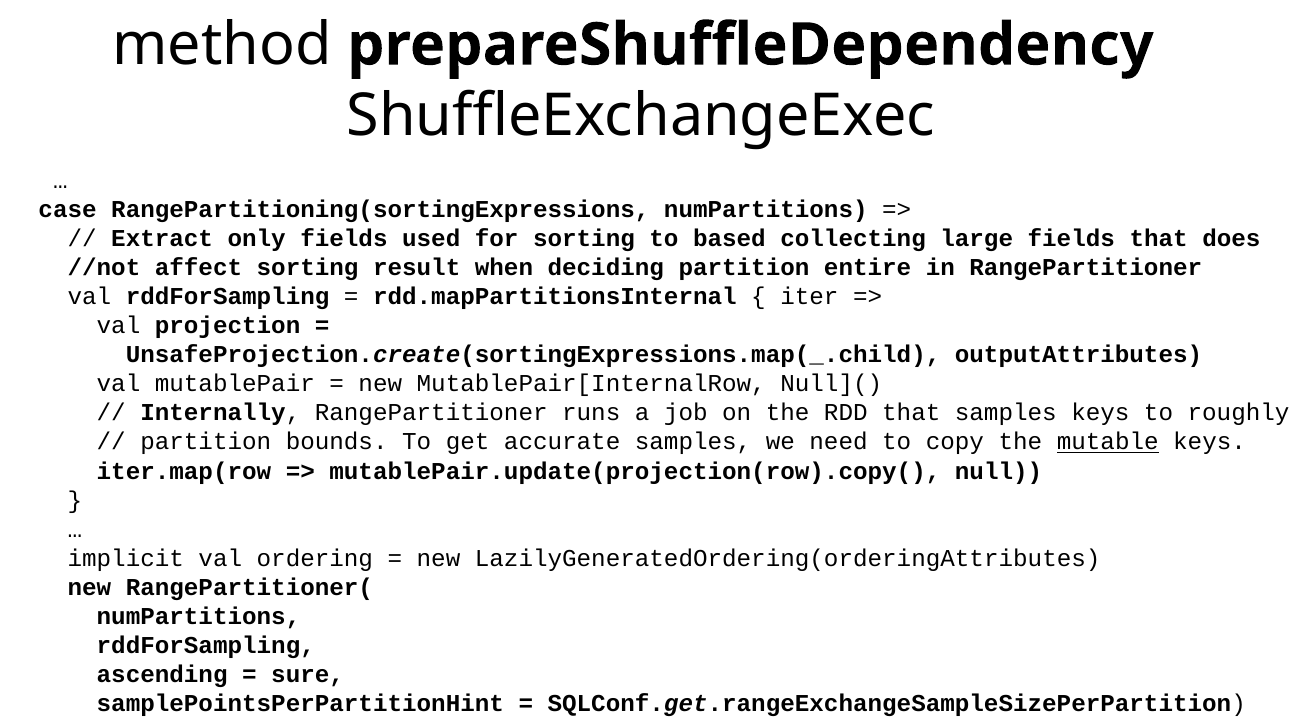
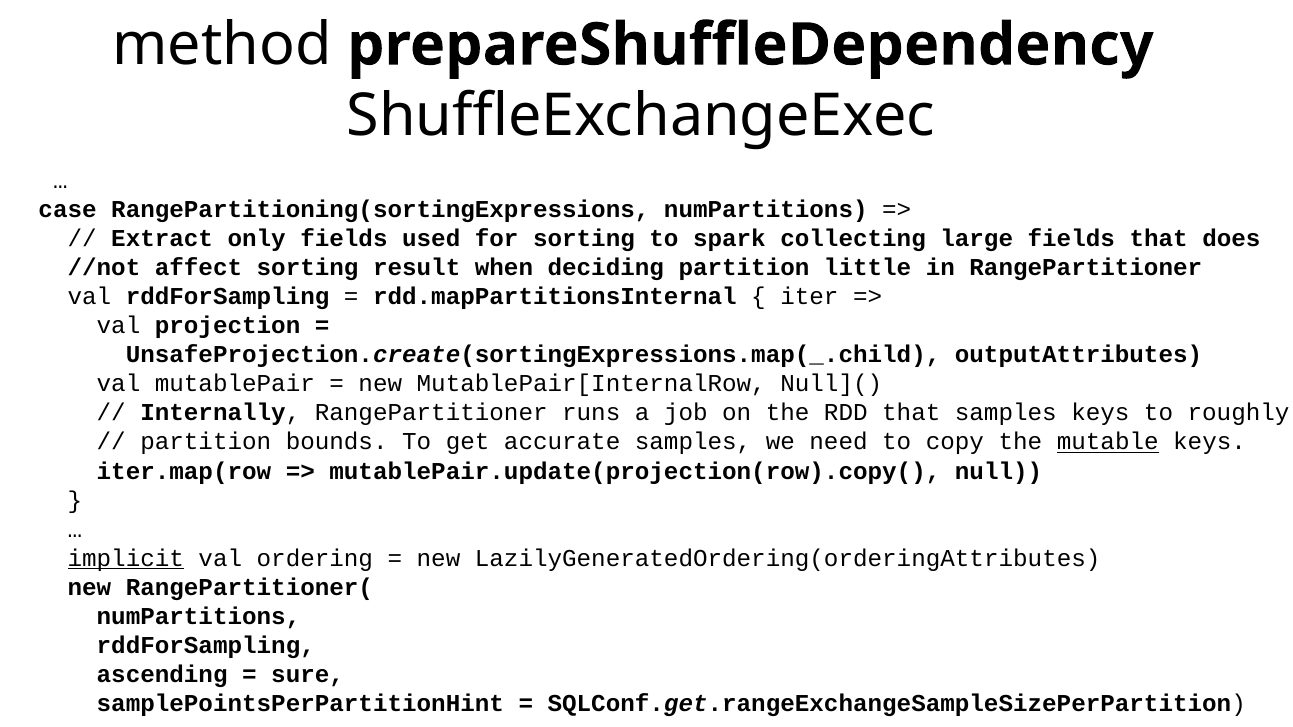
based: based -> spark (729, 238)
entire: entire -> little (868, 268)
implicit underline: none -> present (126, 558)
